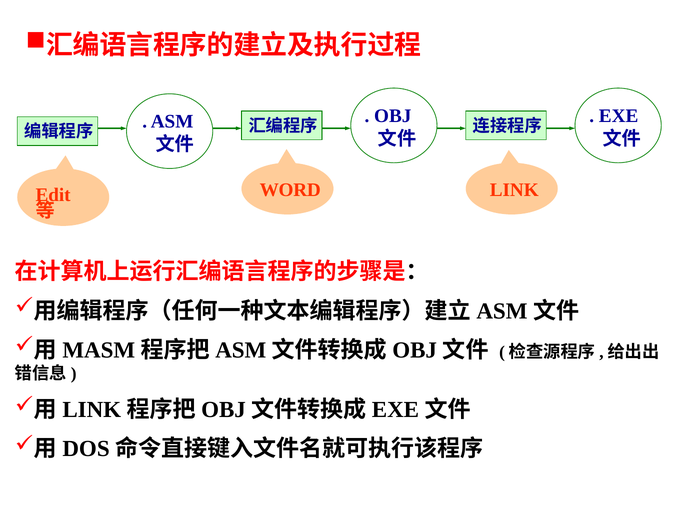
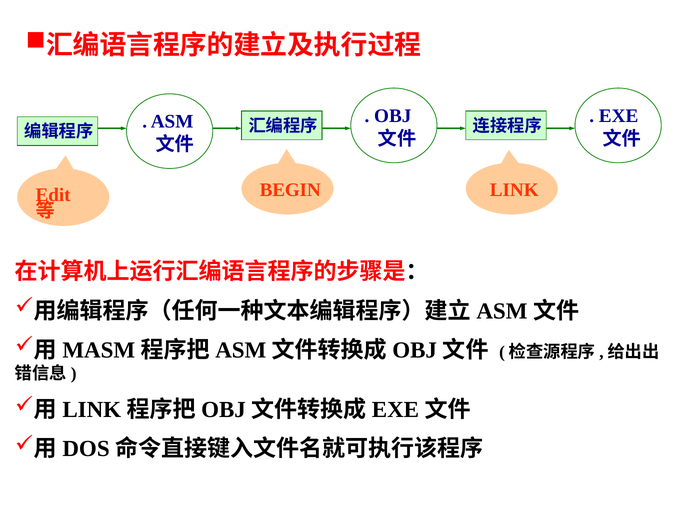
WORD: WORD -> BEGIN (290, 190)
